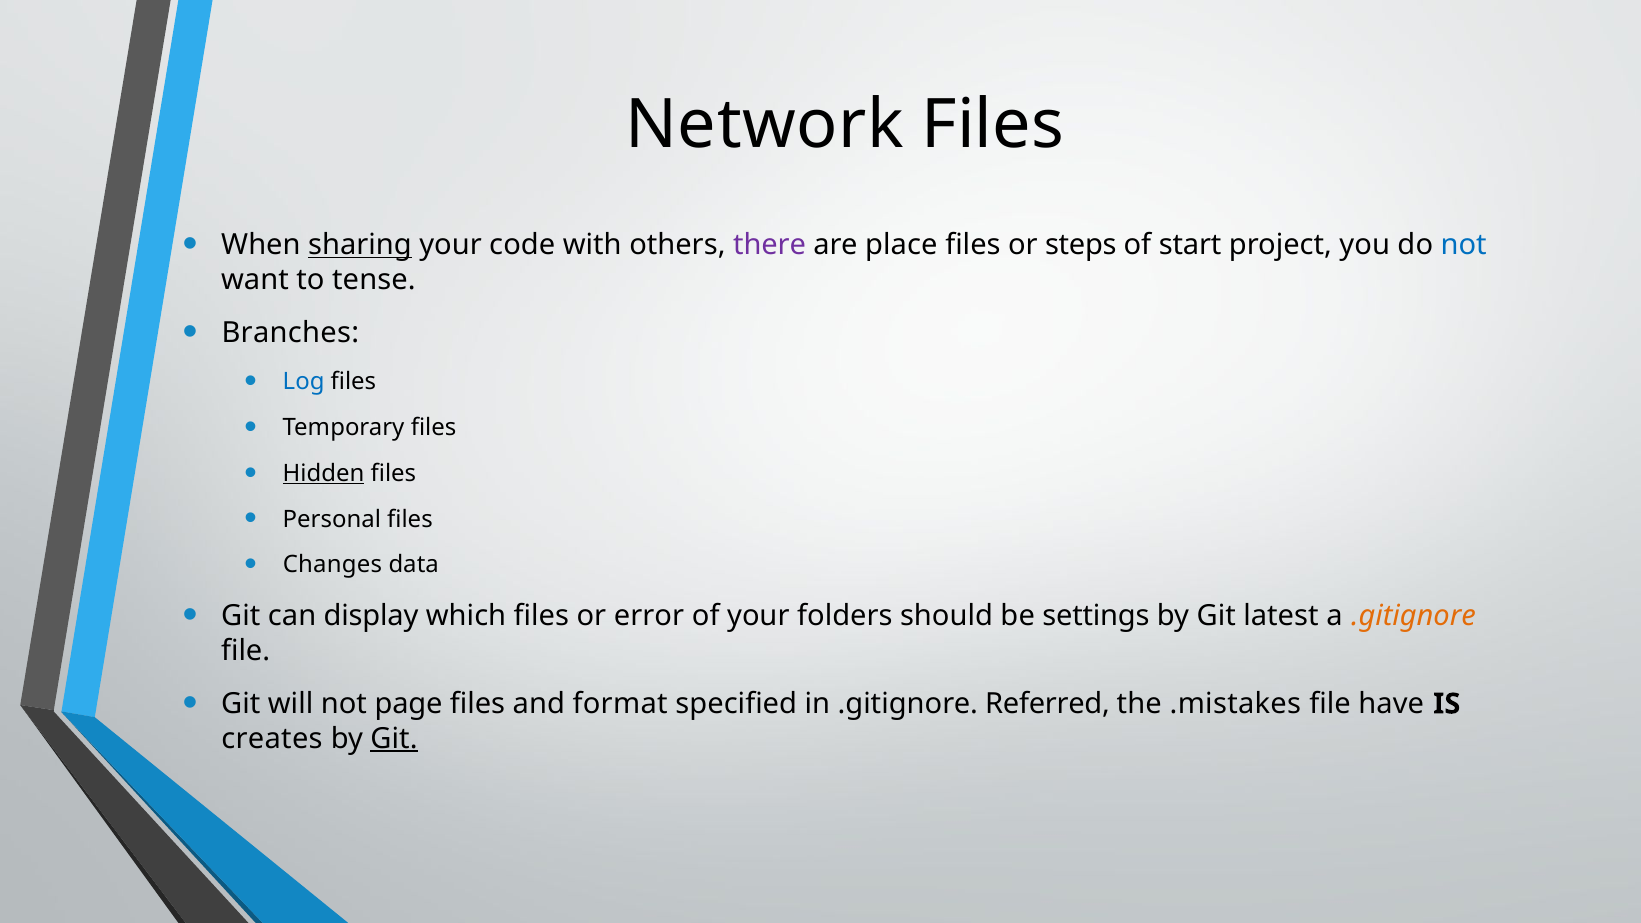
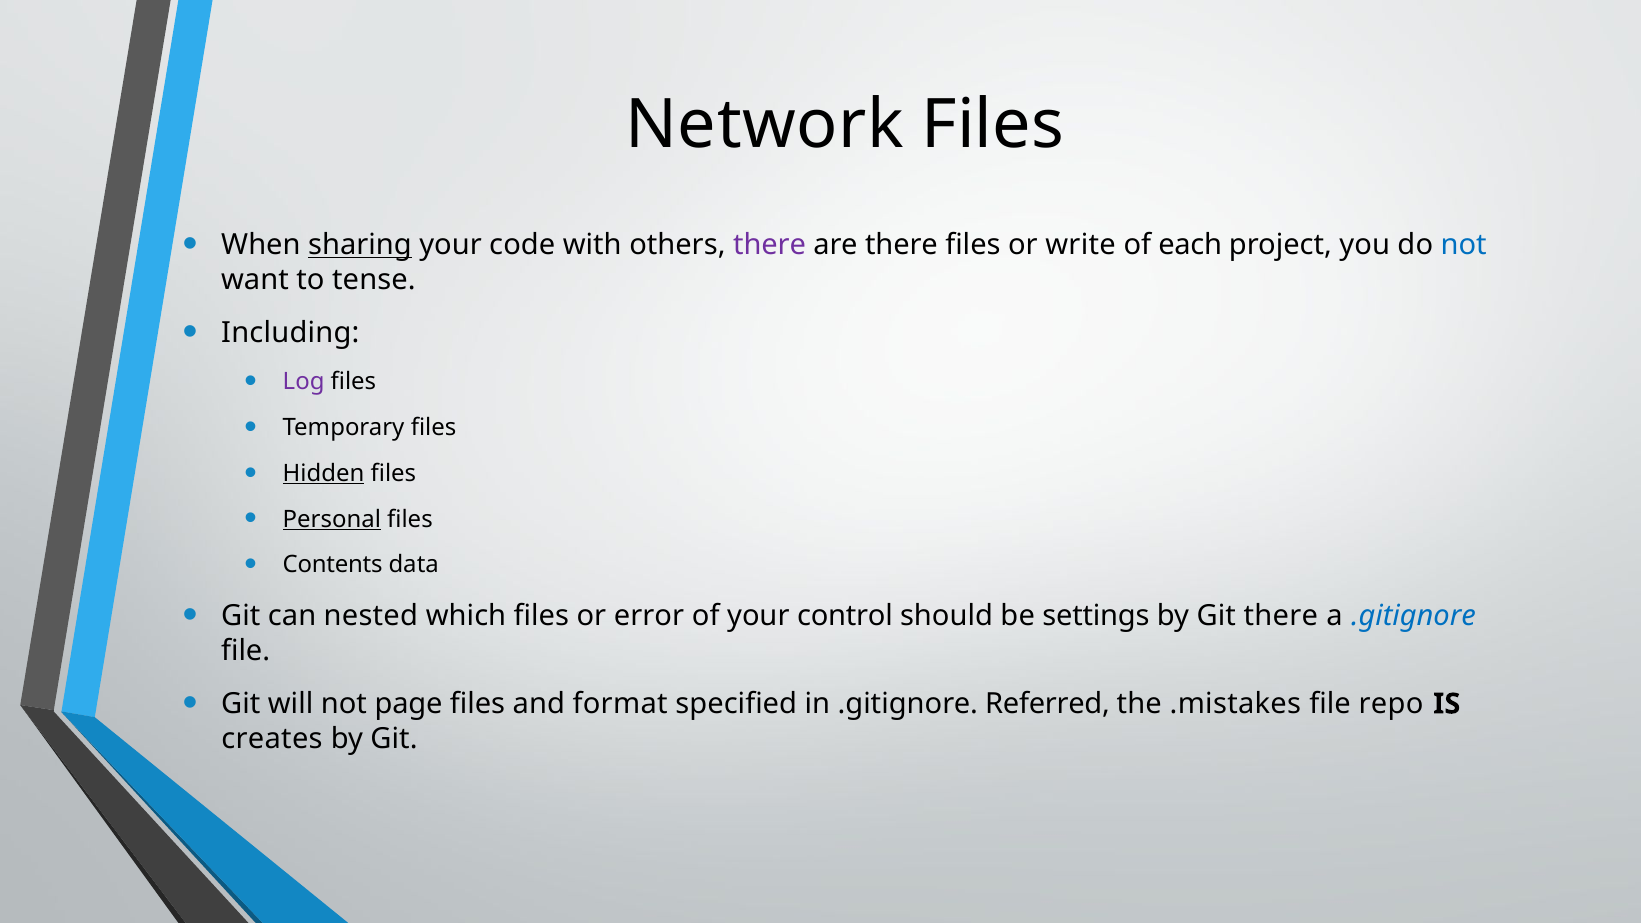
are place: place -> there (901, 245)
steps: steps -> write (1081, 245)
start: start -> each (1190, 245)
Branches: Branches -> Including (290, 333)
Log colour: blue -> purple (304, 382)
Personal underline: none -> present (332, 519)
Changes: Changes -> Contents (333, 565)
display: display -> nested (371, 616)
folders: folders -> control (845, 616)
Git latest: latest -> there (1281, 616)
.gitignore colour: orange -> blue (1413, 616)
have: have -> repo (1391, 704)
Git underline: present -> none (394, 739)
